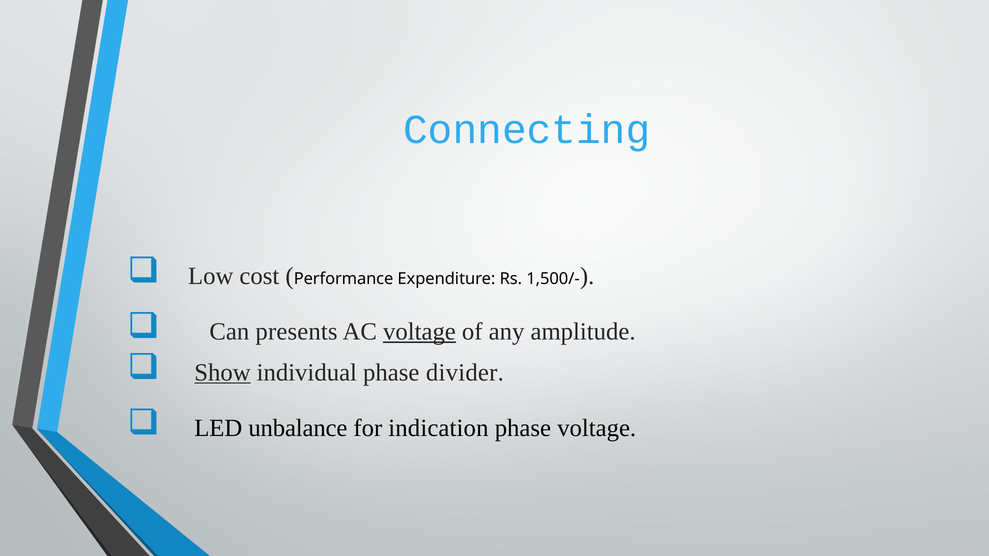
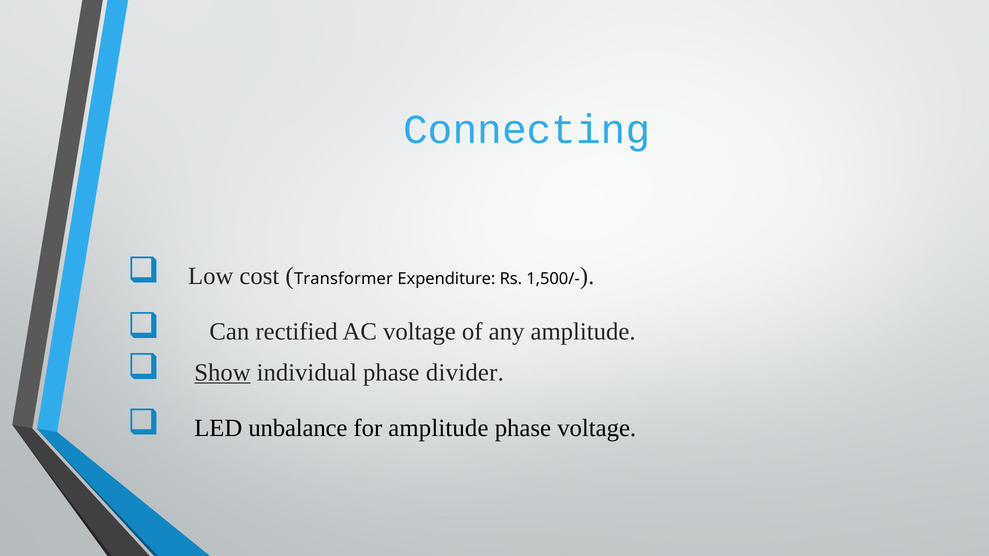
Performance: Performance -> Transformer (343, 279)
presents: presents -> rectified (297, 332)
voltage underline: present -> none (419, 332)
for indication: indication -> amplitude (438, 428)
